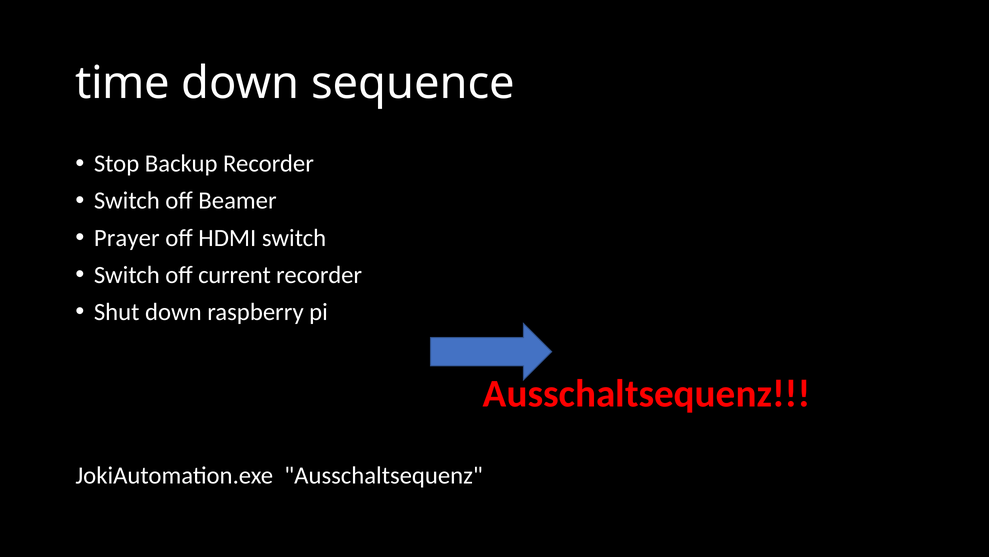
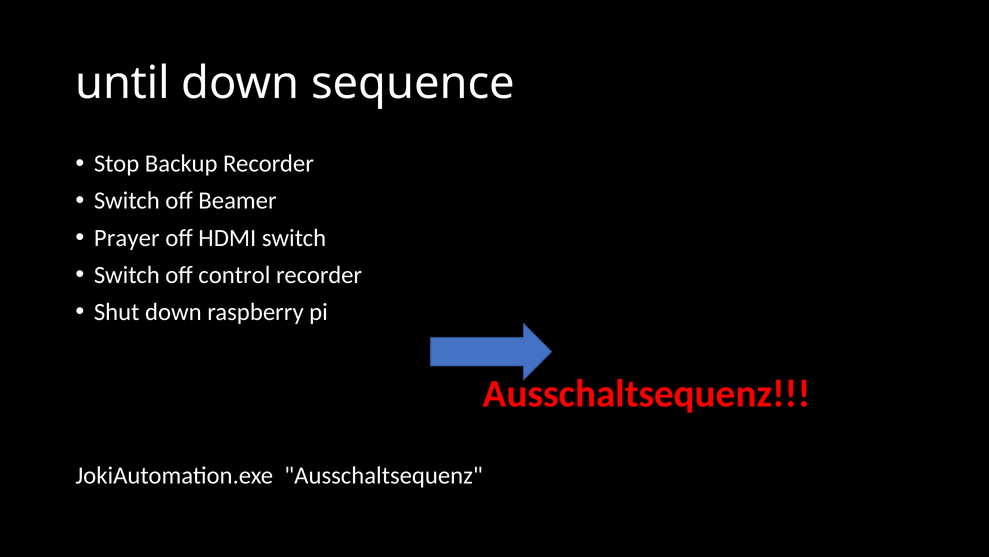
time: time -> until (123, 83)
current: current -> control (234, 275)
